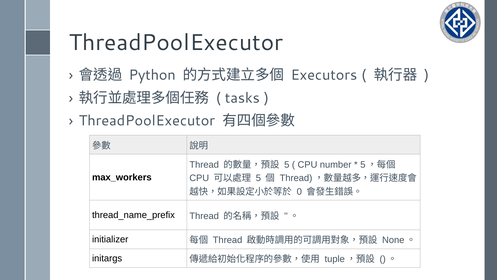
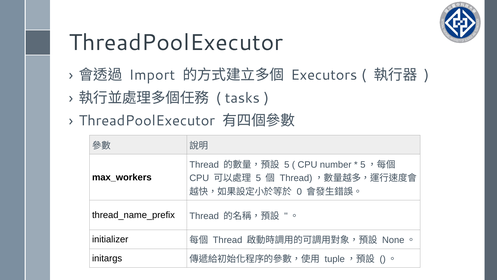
Python: Python -> Import (152, 75)
